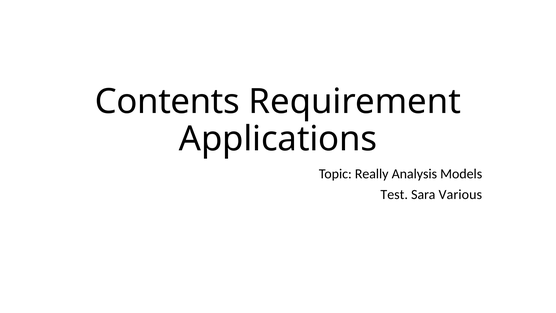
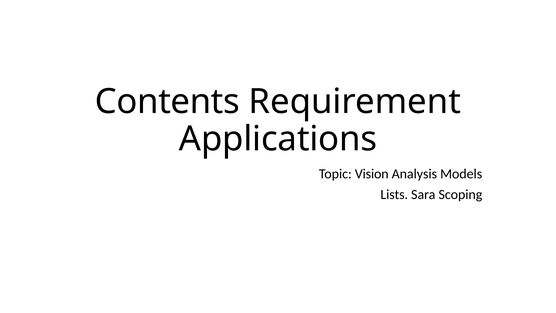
Really: Really -> Vision (372, 174)
Test: Test -> Lists (394, 195)
Various: Various -> Scoping (460, 195)
